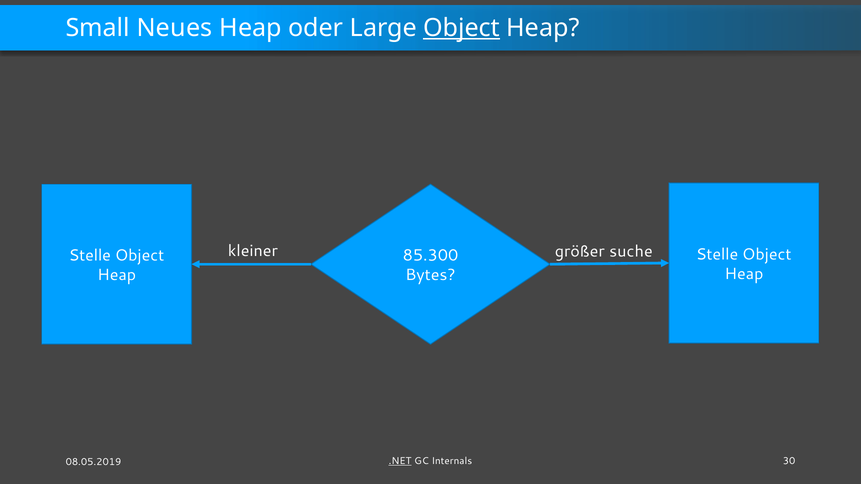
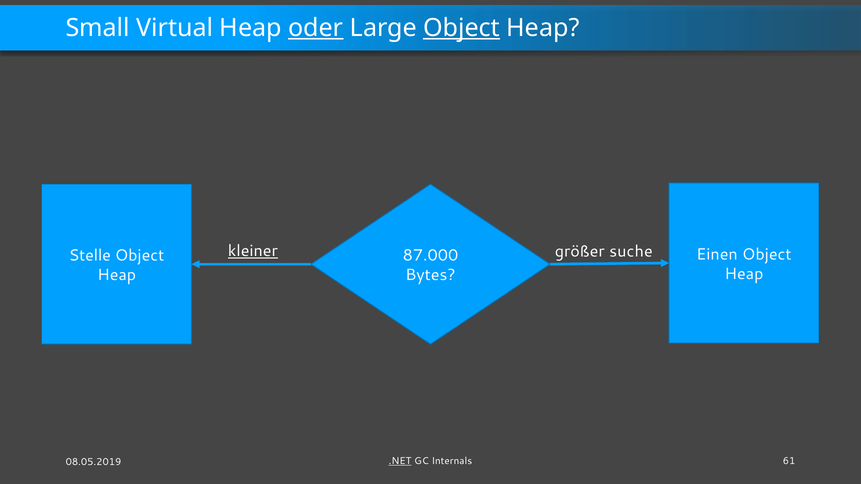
Neues: Neues -> Virtual (175, 28)
oder underline: none -> present (316, 28)
kleiner underline: none -> present (253, 251)
Stelle: Stelle -> Einen (717, 255)
85.300: 85.300 -> 87.000 (430, 256)
30: 30 -> 61 (789, 461)
